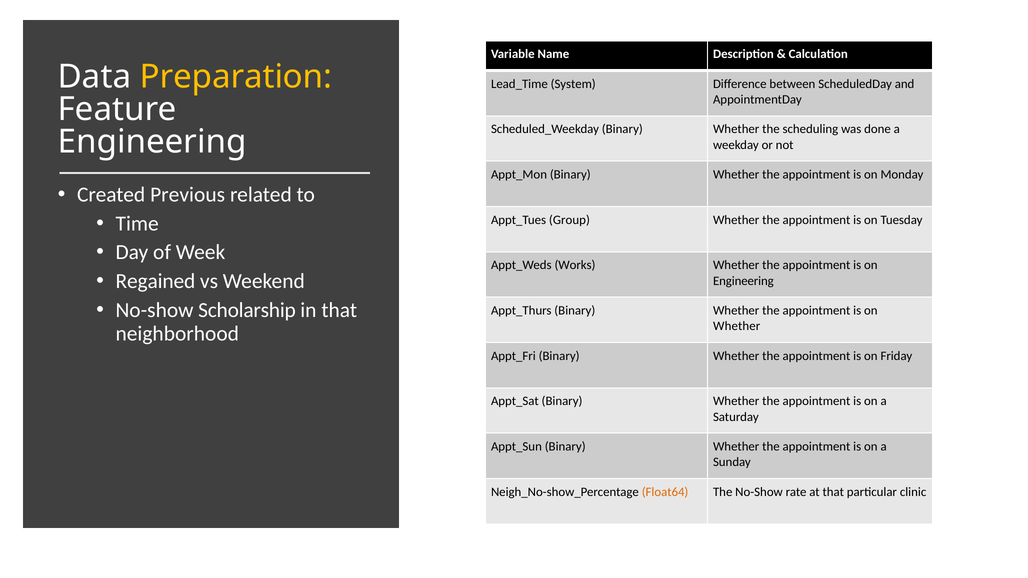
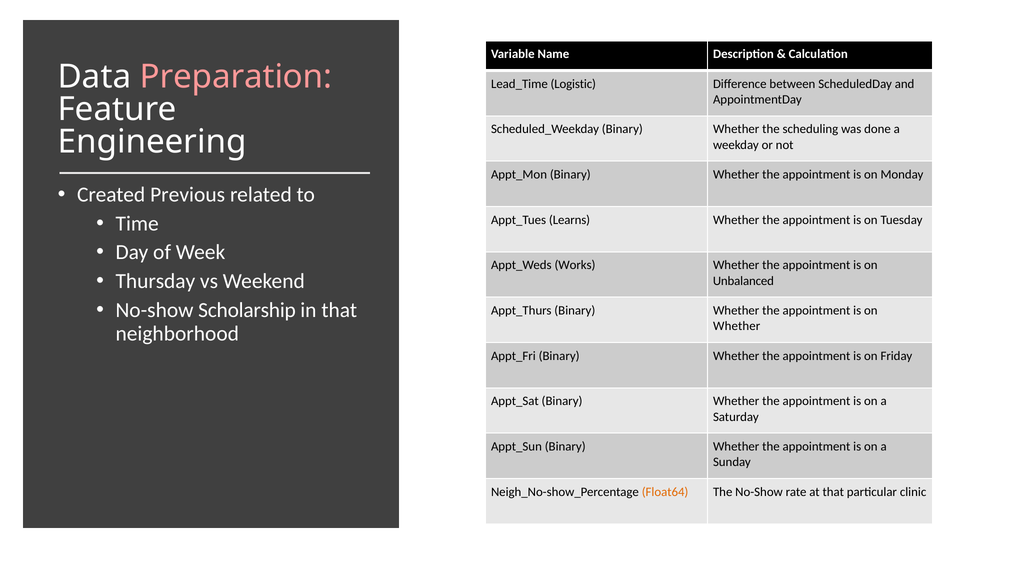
Preparation colour: yellow -> pink (236, 77)
System: System -> Logistic (573, 84)
Group: Group -> Learns (570, 220)
Regained: Regained -> Thursday (155, 281)
Engineering: Engineering -> Unbalanced (743, 281)
